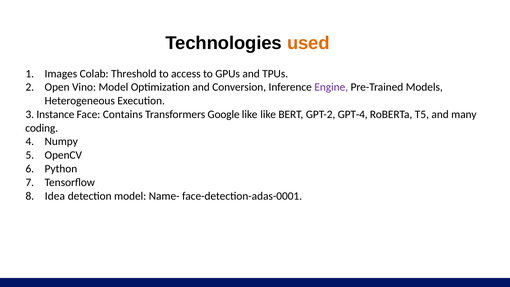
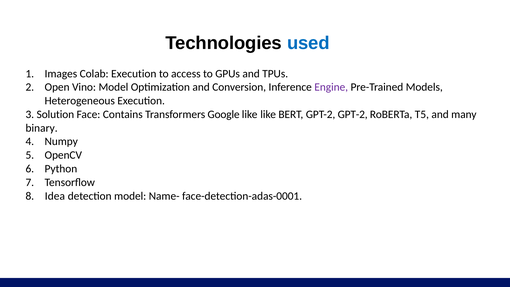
used colour: orange -> blue (308, 43)
Colab Threshold: Threshold -> Execution (134, 74)
Instance: Instance -> Solution (55, 114)
GPT-2 GPT-4: GPT-4 -> GPT-2 (353, 114)
coding: coding -> binary (42, 128)
